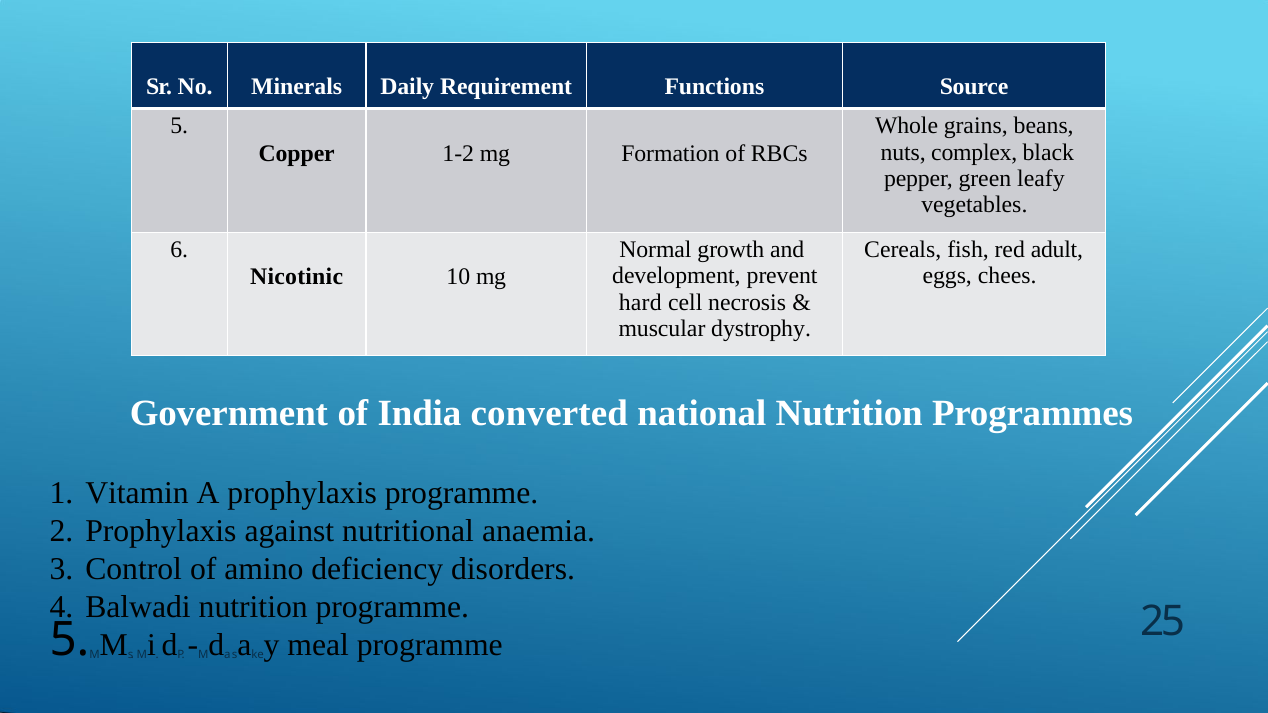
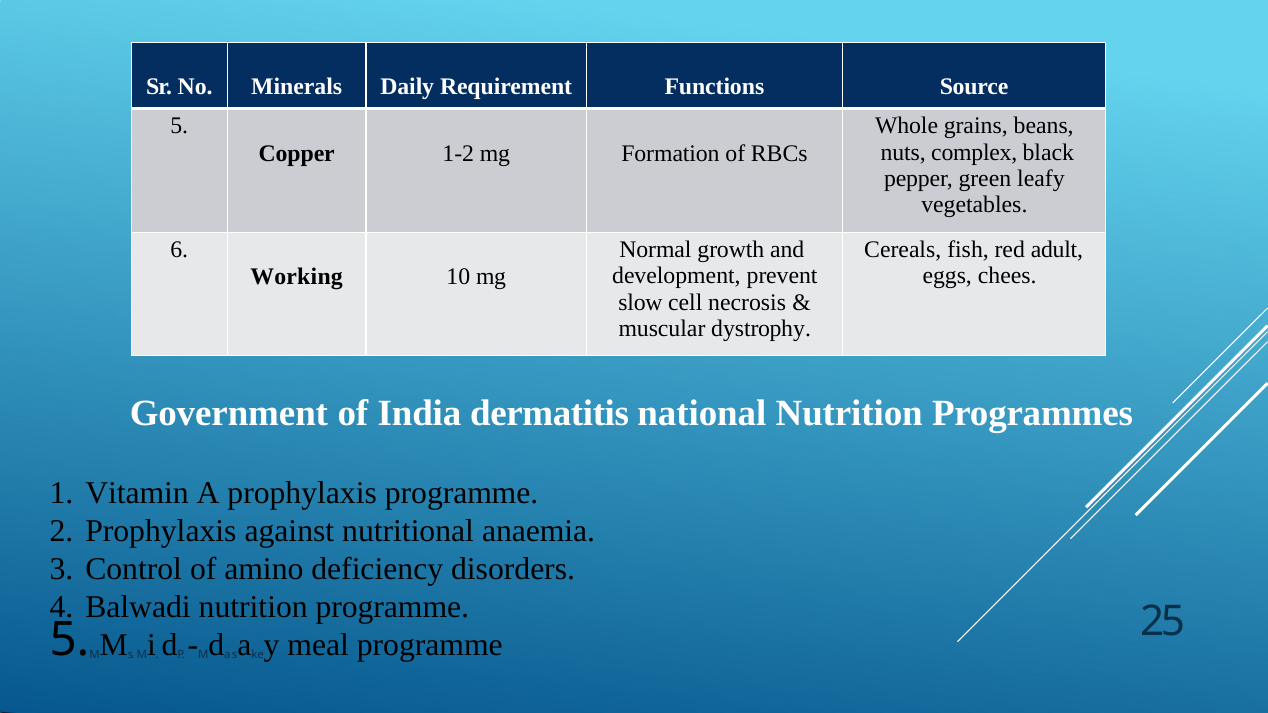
Nicotinic: Nicotinic -> Working (297, 277)
hard: hard -> slow (641, 302)
converted: converted -> dermatitis (550, 414)
